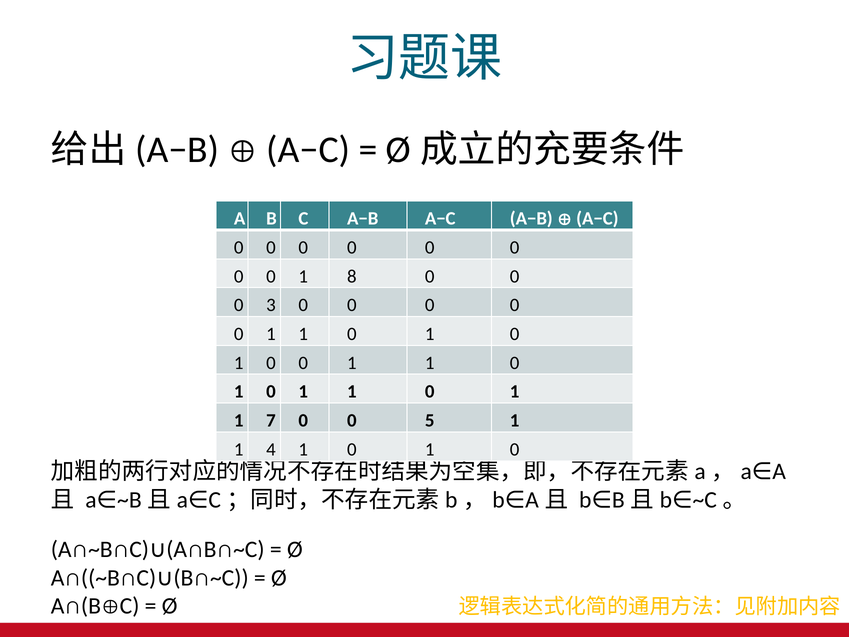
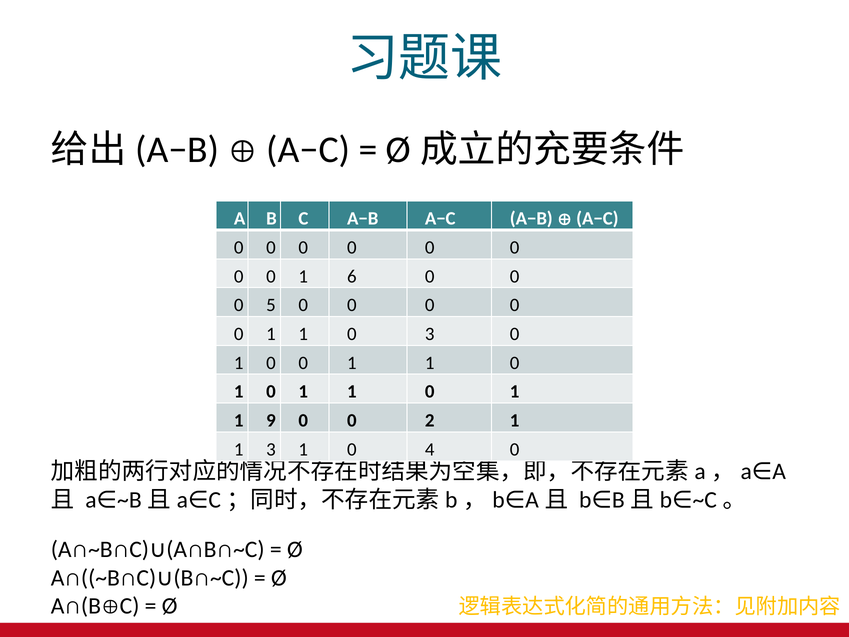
8: 8 -> 6 (352, 276)
3: 3 -> 5 (271, 305)
1: 1 -> 3 (430, 334)
7: 7 -> 9 (271, 420)
5: 5 -> 2 (430, 420)
1 4: 4 -> 3 (271, 449)
1: 1 -> 4 (430, 449)
